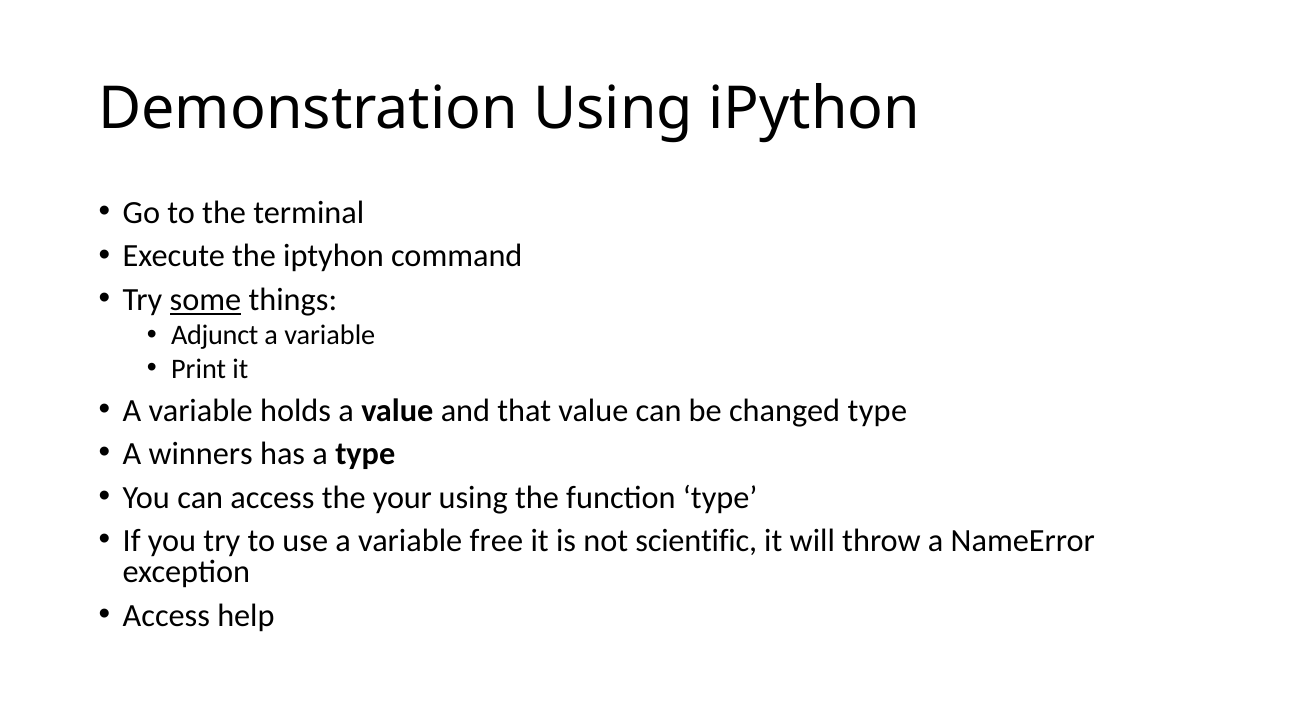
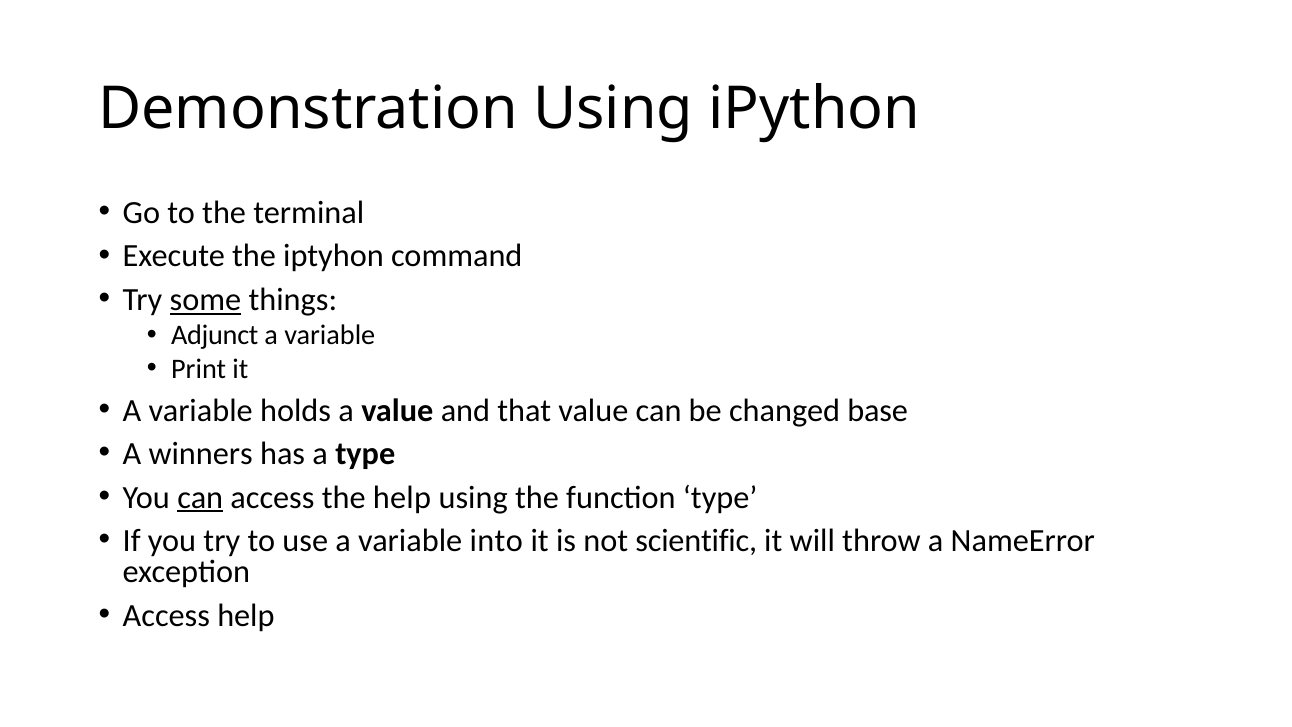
changed type: type -> base (878, 410)
can underline: none -> present (200, 497)
the your: your -> help (402, 497)
free: free -> into (496, 541)
